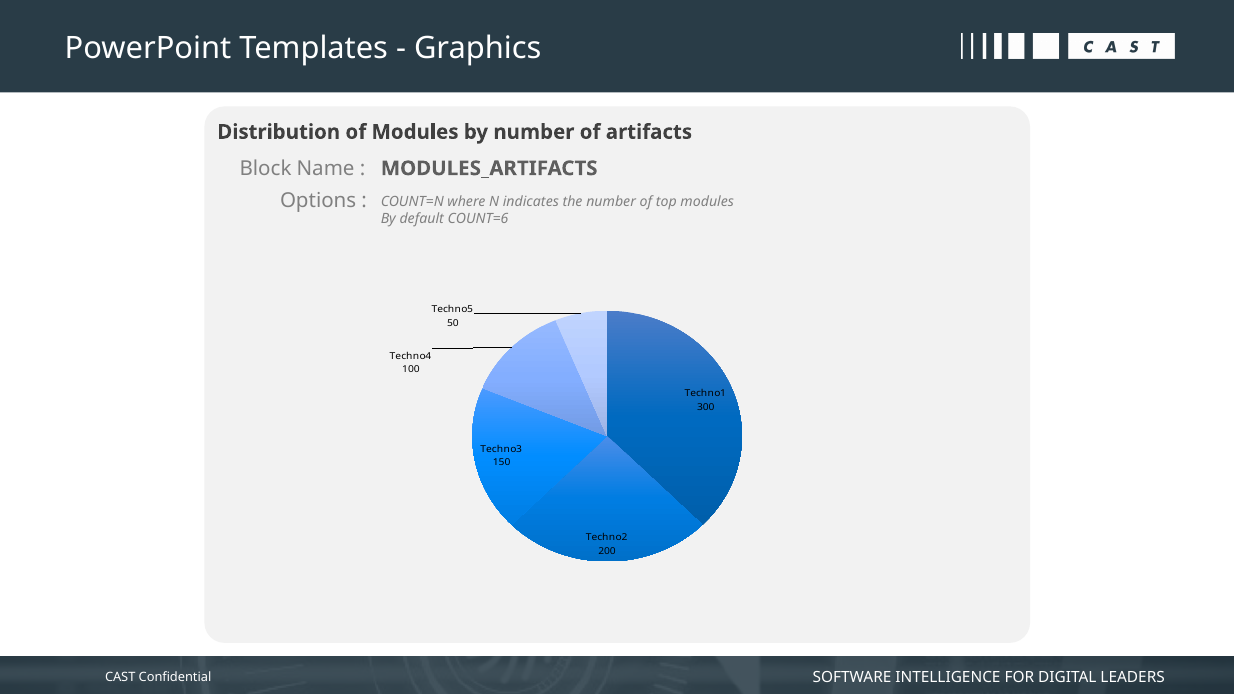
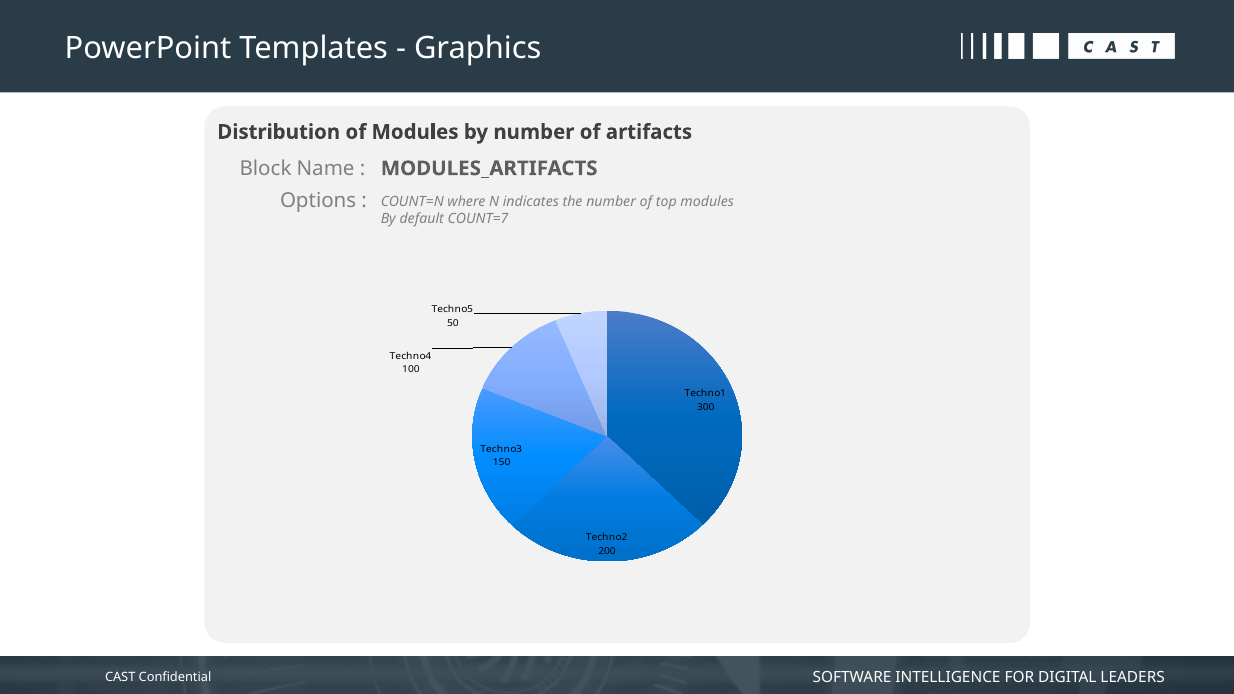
COUNT=6: COUNT=6 -> COUNT=7 (478, 219)
